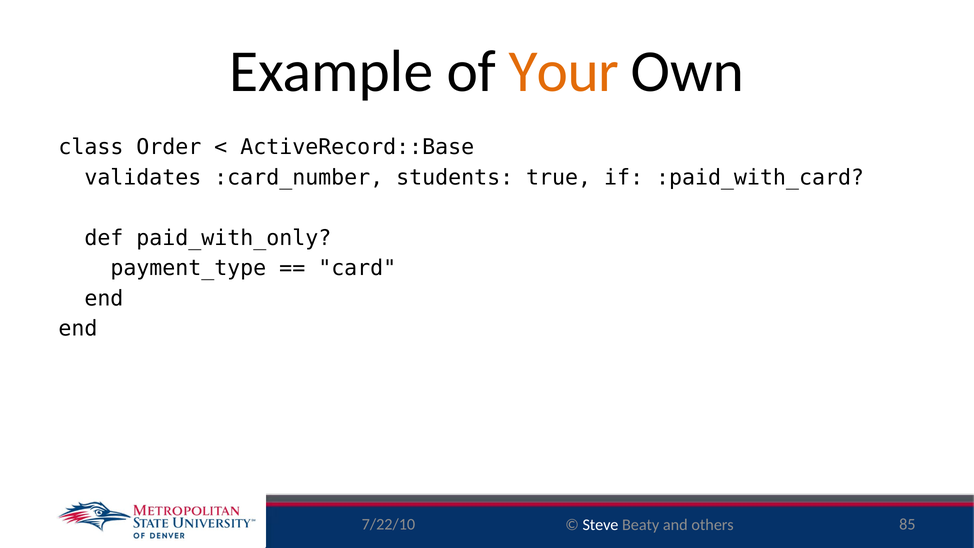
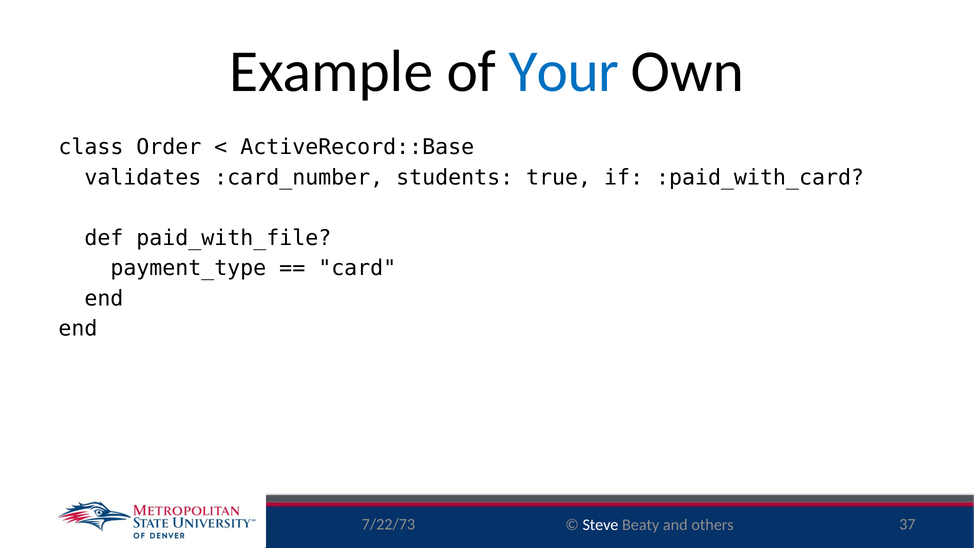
Your colour: orange -> blue (564, 72)
paid_with_only: paid_with_only -> paid_with_file (234, 238)
7/22/10: 7/22/10 -> 7/22/73 (388, 524)
85: 85 -> 37 (907, 524)
